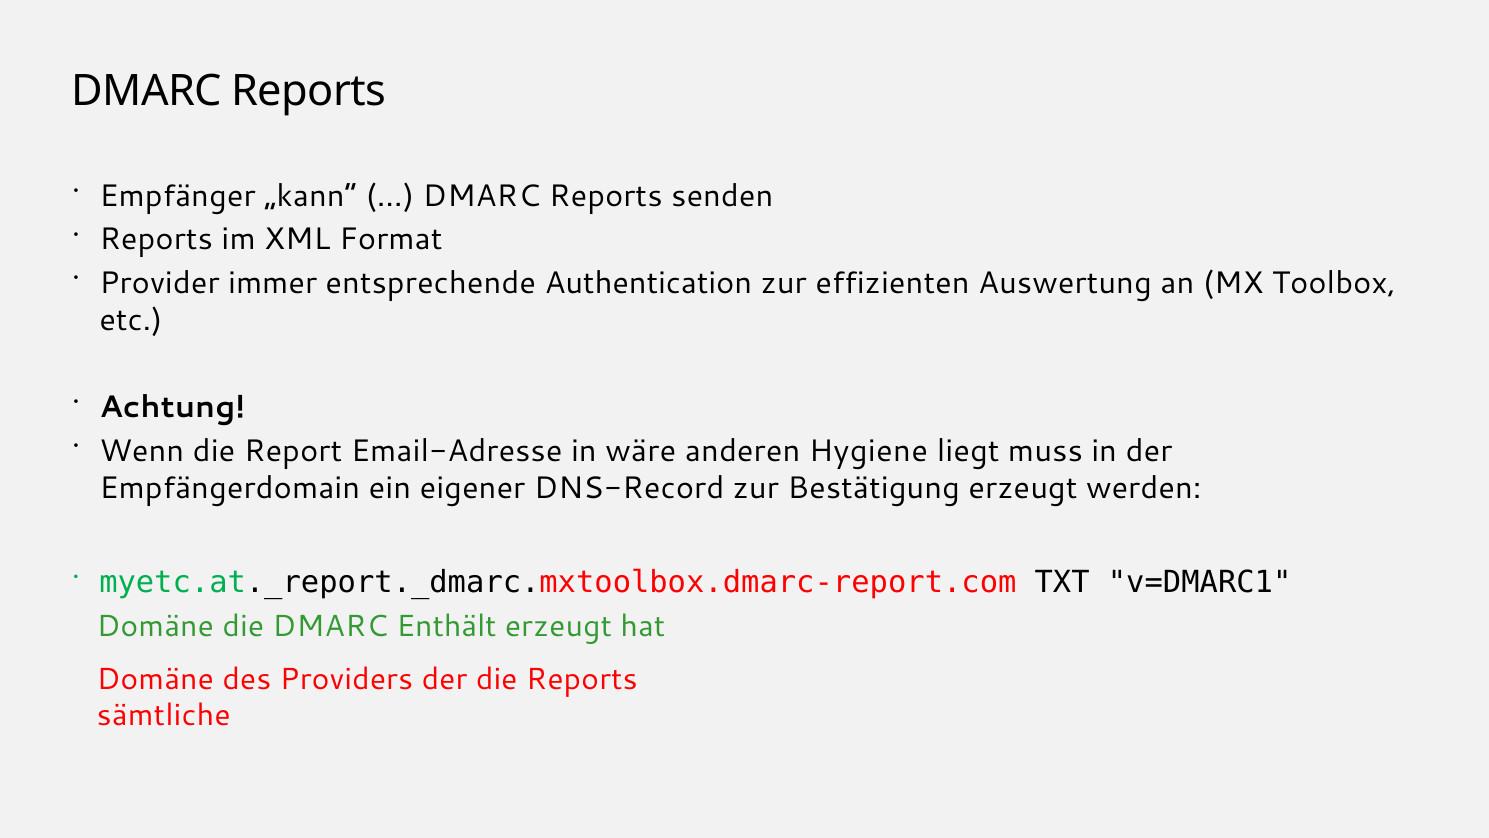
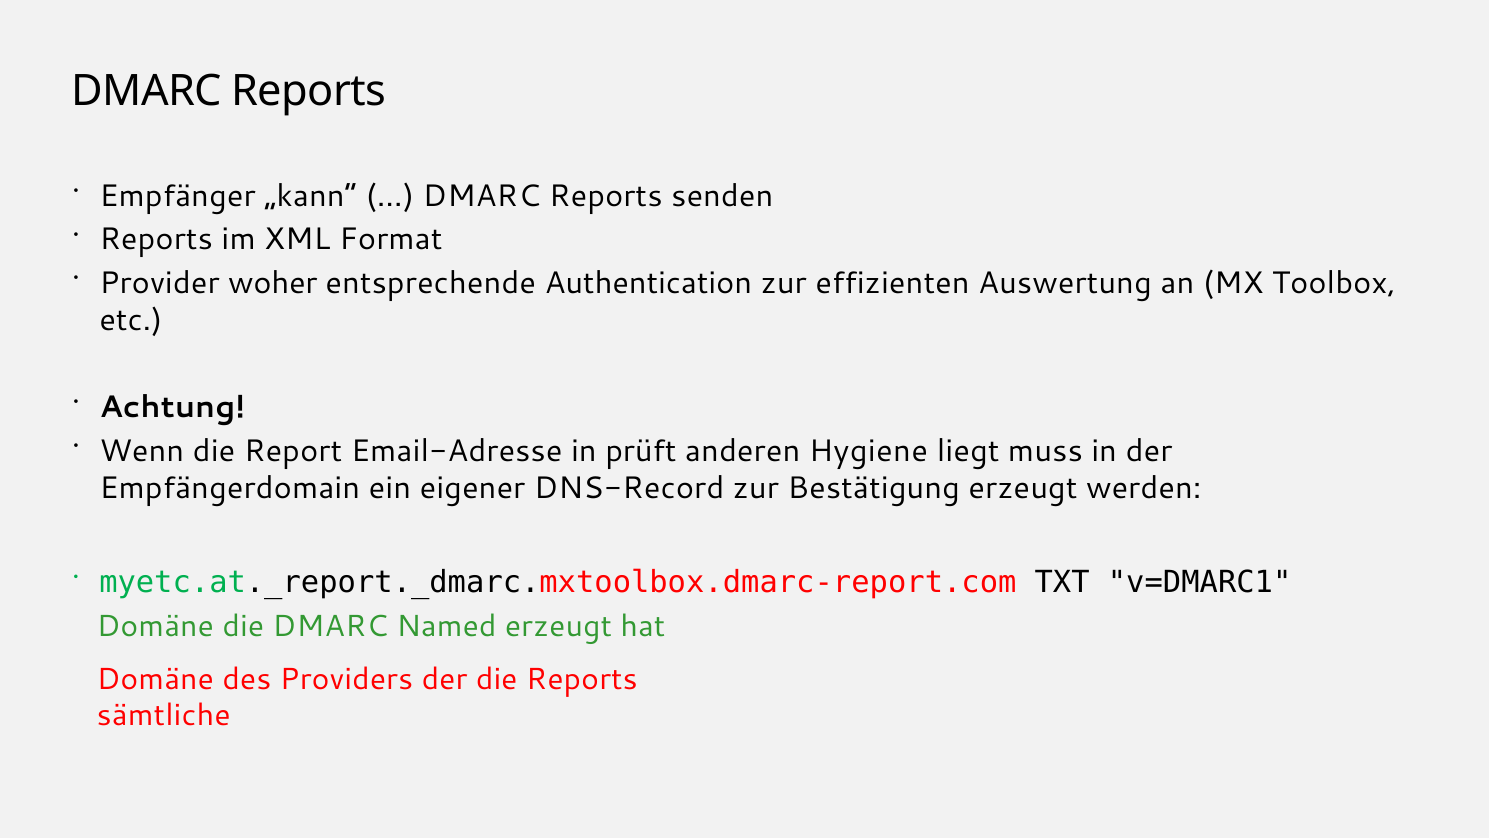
immer: immer -> woher (273, 283)
wäre: wäre -> prüft (641, 451)
Enthält: Enthält -> Named (446, 626)
